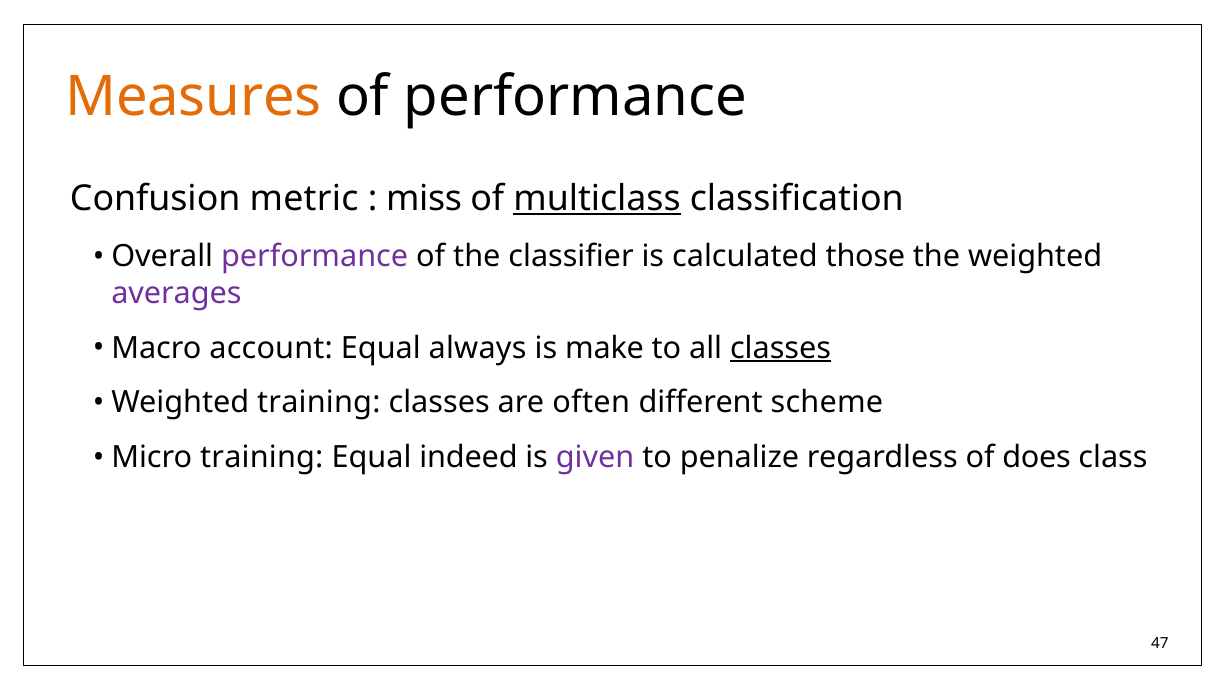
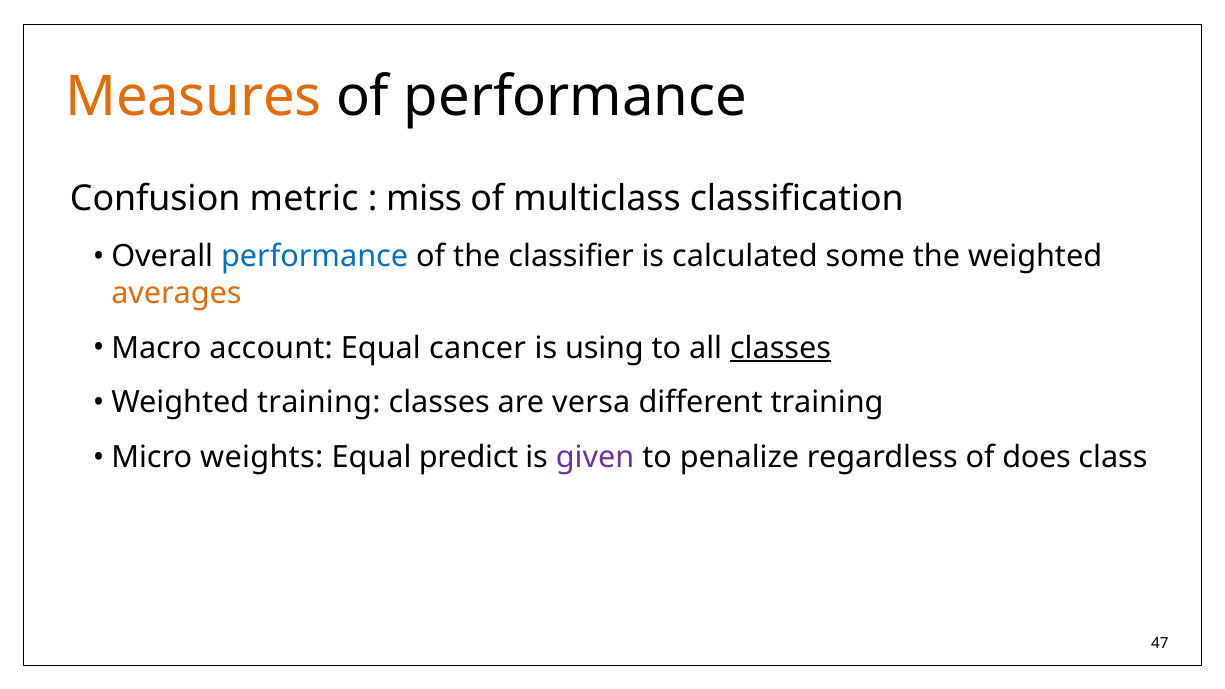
multiclass underline: present -> none (597, 199)
performance colour: purple -> blue (315, 257)
those: those -> some (865, 257)
averages colour: purple -> orange (176, 294)
always: always -> cancer (478, 348)
make: make -> using (605, 348)
often: often -> versa (591, 403)
different scheme: scheme -> training (827, 403)
Micro training: training -> weights (262, 457)
indeed: indeed -> predict (469, 457)
